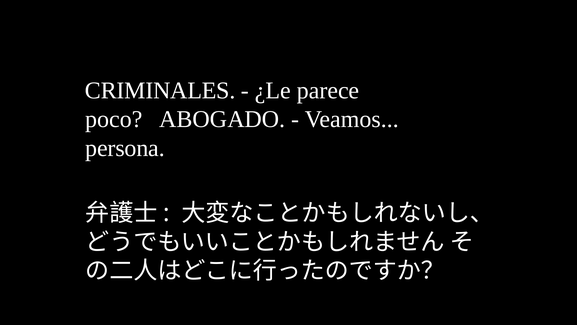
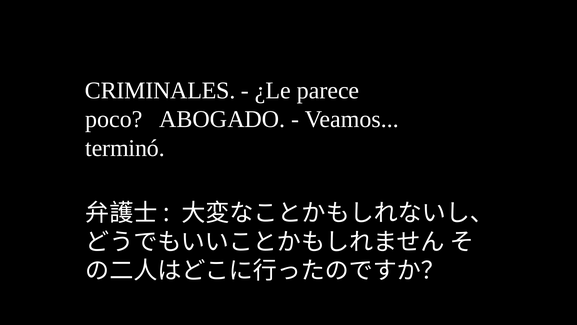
persona: persona -> terminó (125, 148)
